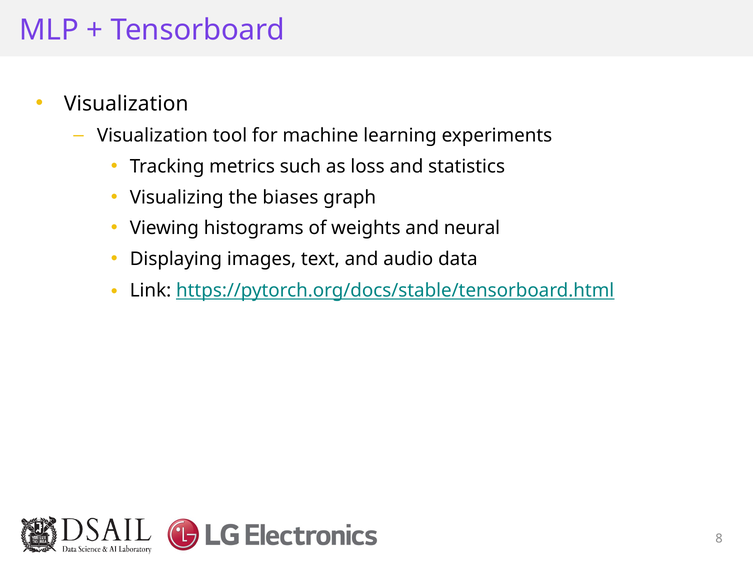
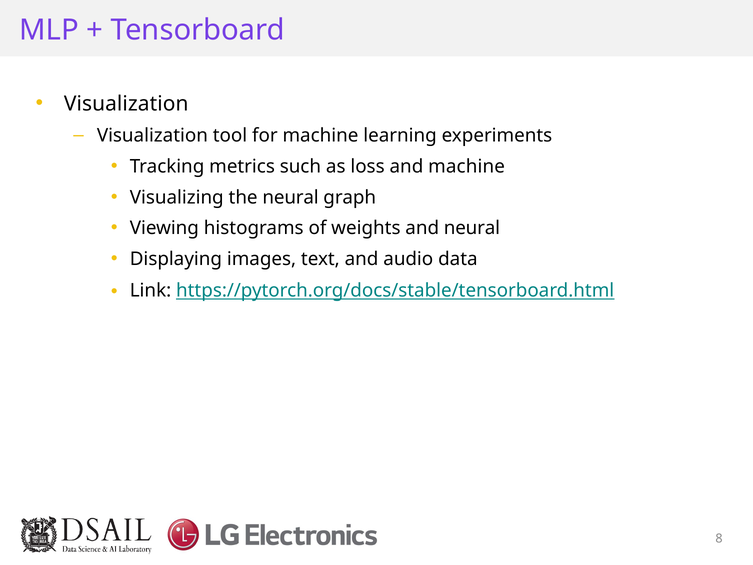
and statistics: statistics -> machine (467, 166)
the biases: biases -> neural (291, 197)
